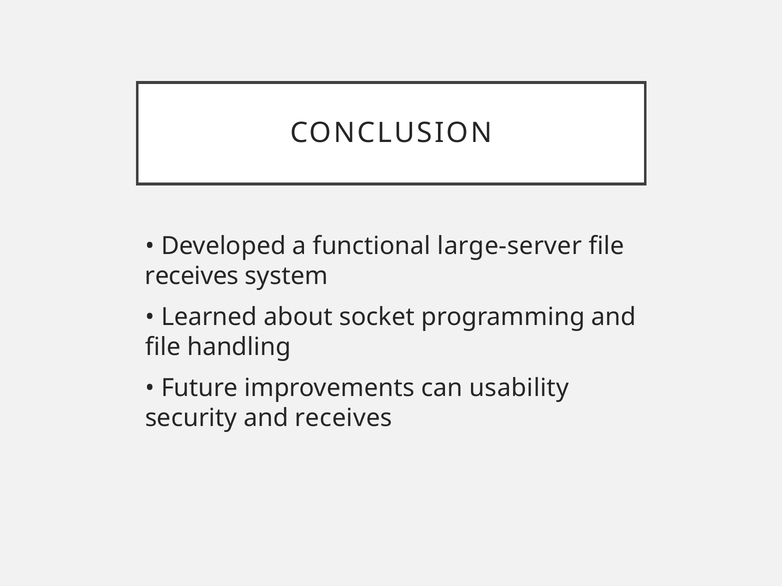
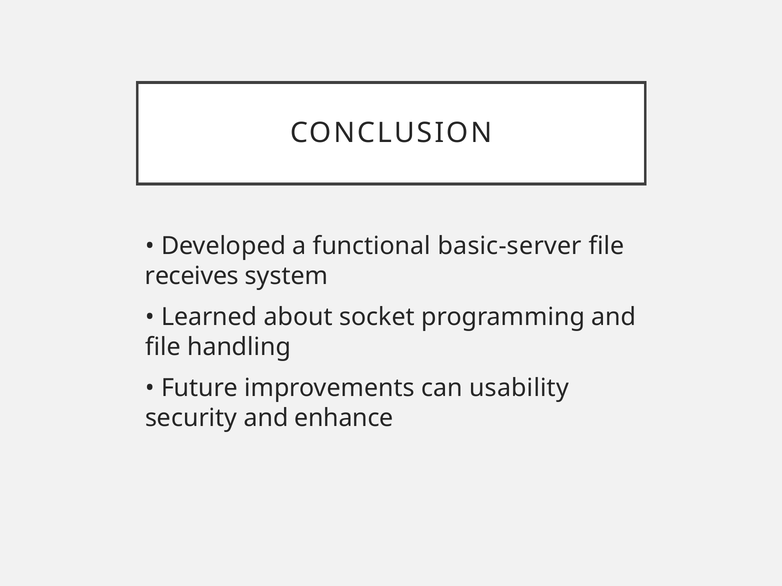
large-server: large-server -> basic-server (510, 246)
and receives: receives -> enhance (344, 418)
